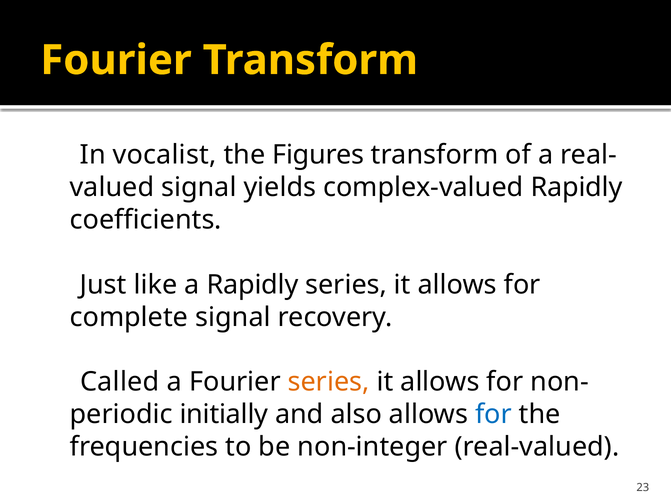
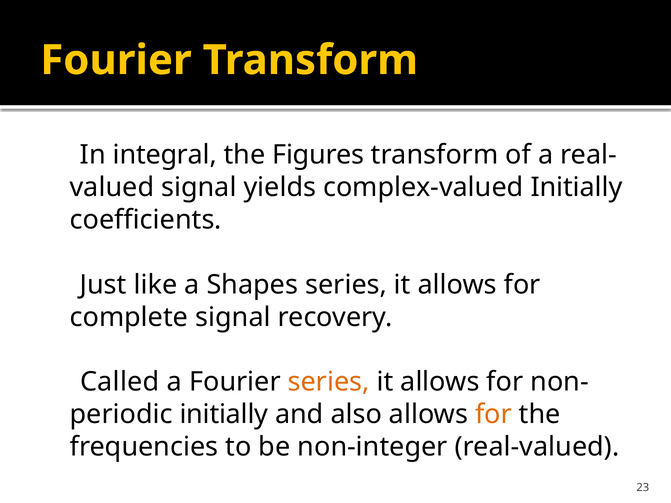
vocalist: vocalist -> integral (165, 155)
complex-valued Rapidly: Rapidly -> Initially (576, 188)
a Rapidly: Rapidly -> Shapes (252, 285)
for colour: blue -> orange (494, 415)
